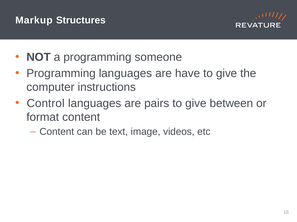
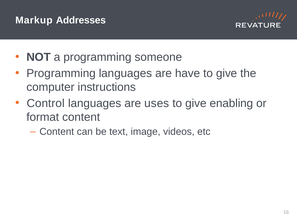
Structures: Structures -> Addresses (81, 20)
pairs: pairs -> uses (157, 104)
between: between -> enabling (231, 104)
